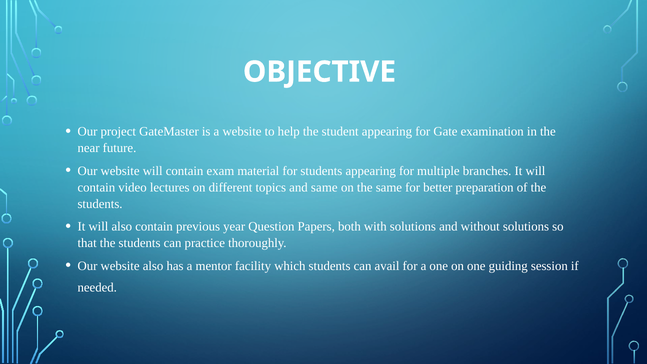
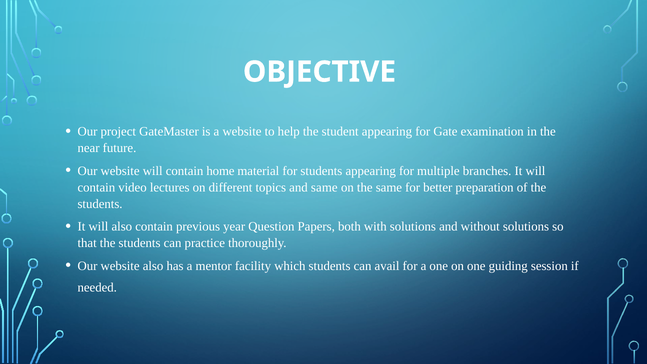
exam: exam -> home (220, 171)
